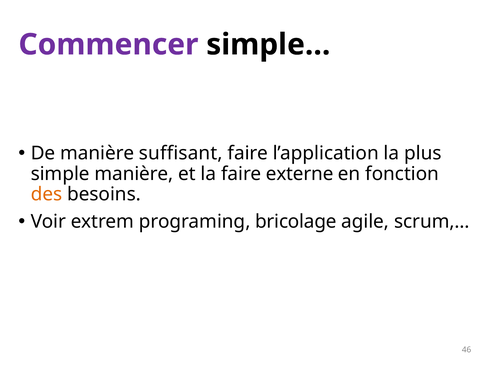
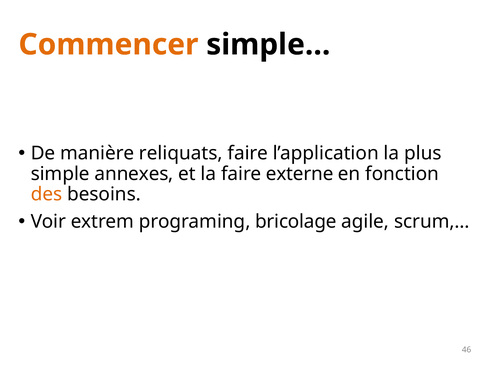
Commencer colour: purple -> orange (108, 45)
suffisant: suffisant -> reliquats (181, 153)
simple manière: manière -> annexes (134, 174)
